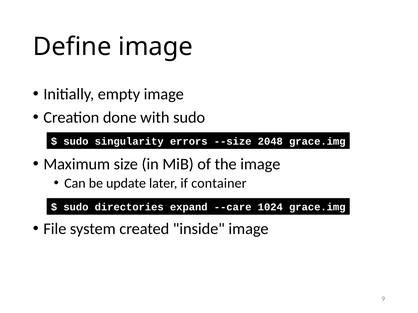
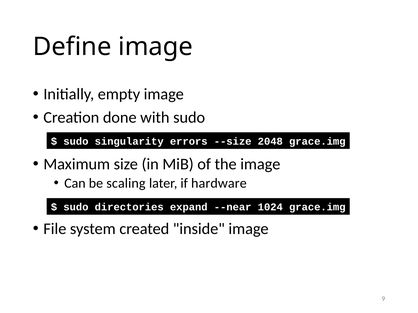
update: update -> scaling (126, 184)
container: container -> hardware (219, 184)
--care: --care -> --near (233, 207)
